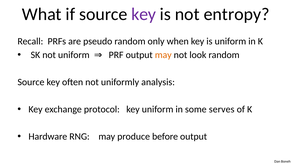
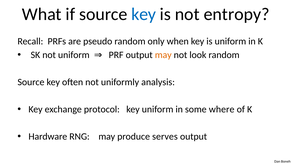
key colour: purple -> blue (144, 14)
serves: serves -> where (222, 110)
before: before -> serves (165, 137)
